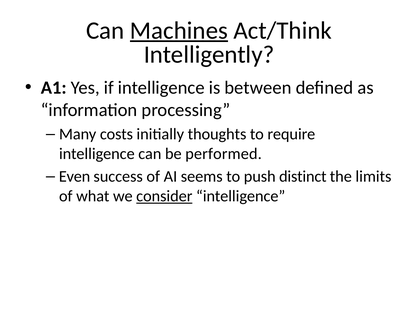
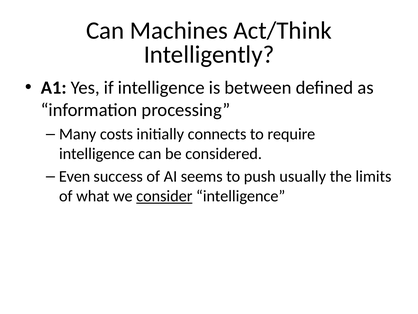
Machines underline: present -> none (179, 30)
thoughts: thoughts -> connects (217, 134)
performed: performed -> considered (224, 154)
distinct: distinct -> usually (303, 176)
